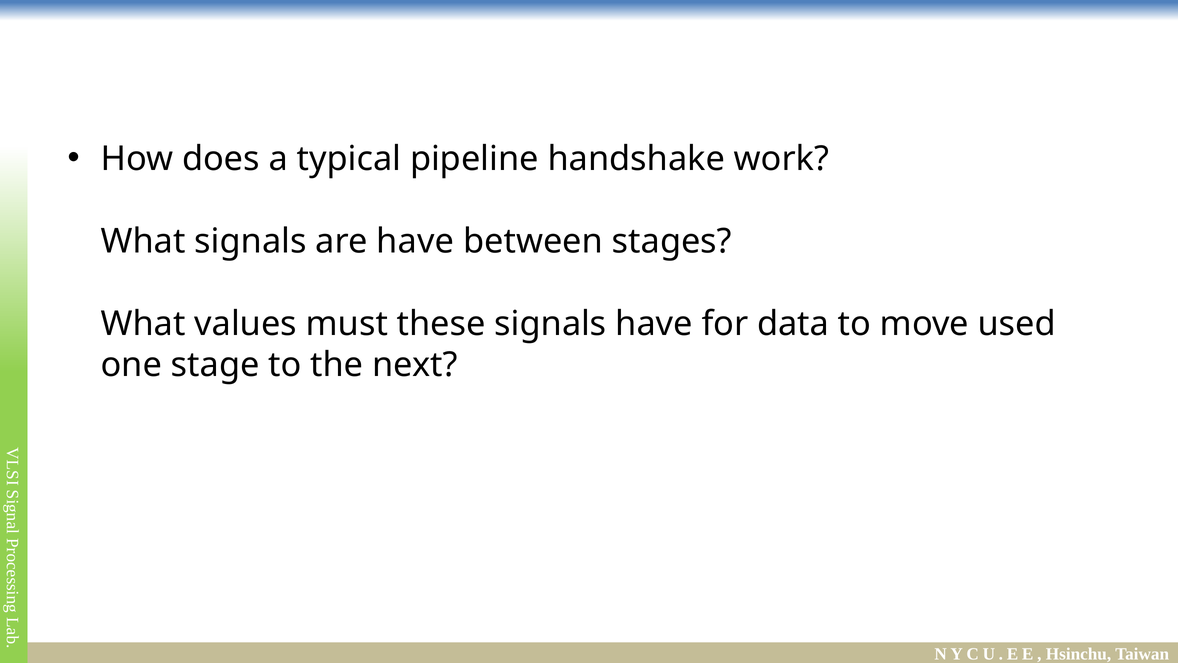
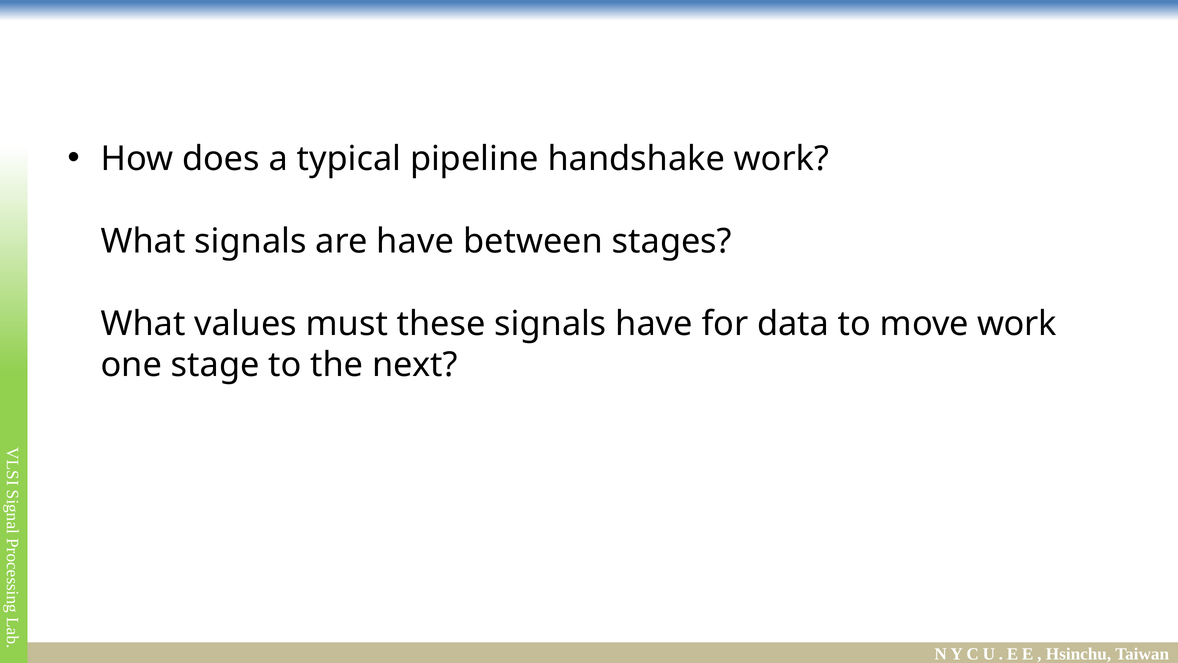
move used: used -> work (1017, 324)
